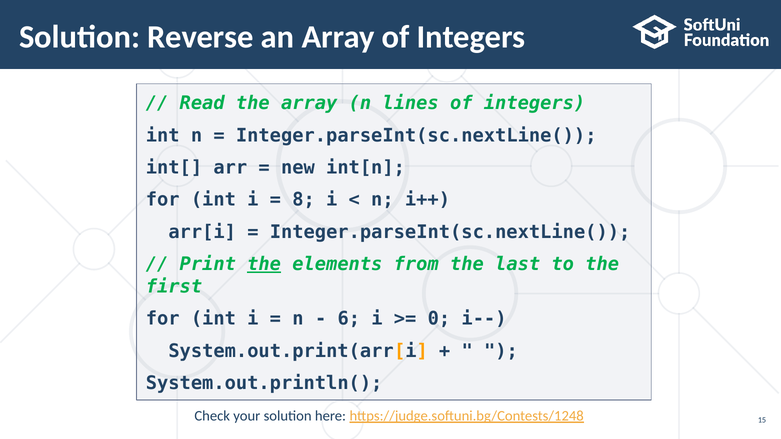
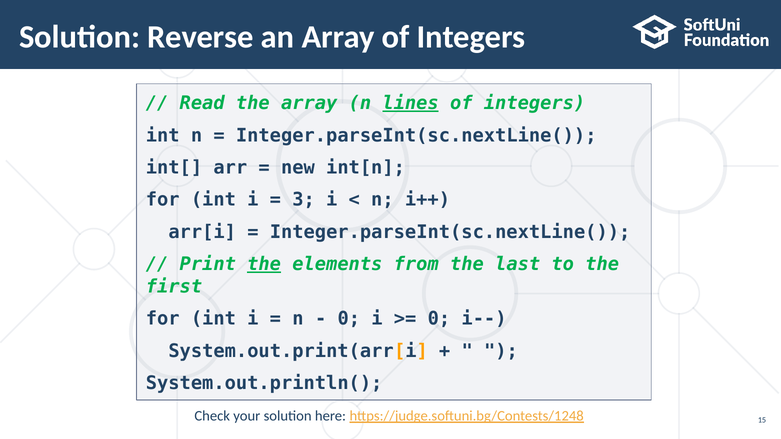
lines underline: none -> present (411, 103)
8: 8 -> 3 (304, 200)
6: 6 -> 0 (349, 319)
